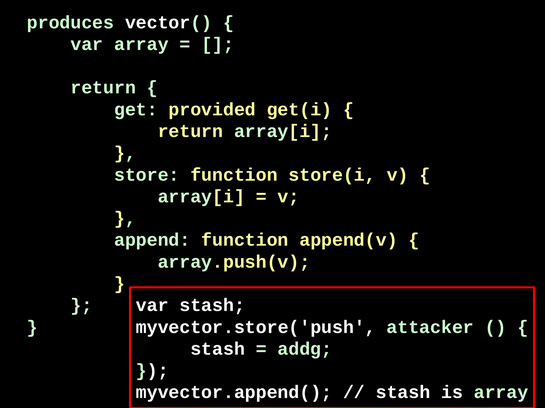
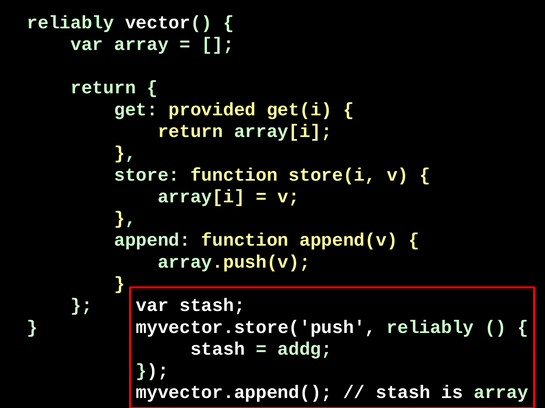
produces: produces -> reliably (71, 22)
myvector.store('push attacker: attacker -> reliably (430, 328)
